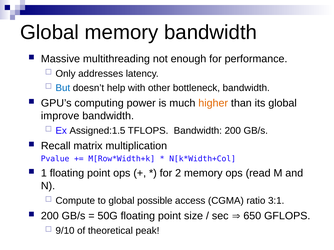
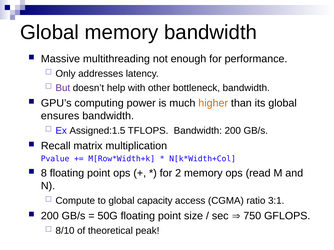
But colour: blue -> purple (63, 88)
improve: improve -> ensures (60, 116)
1: 1 -> 8 (44, 173)
possible: possible -> capacity (155, 201)
650: 650 -> 750 (252, 216)
9/10: 9/10 -> 8/10 (65, 231)
